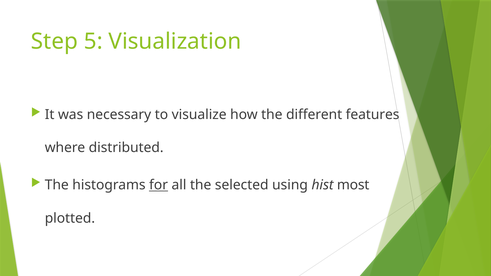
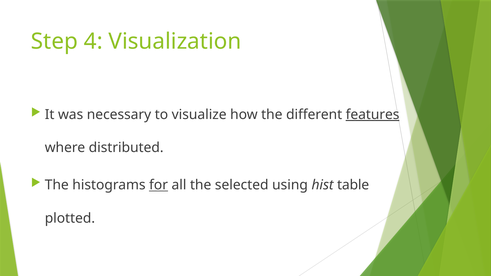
5: 5 -> 4 (93, 41)
features underline: none -> present (373, 115)
most: most -> table (353, 185)
